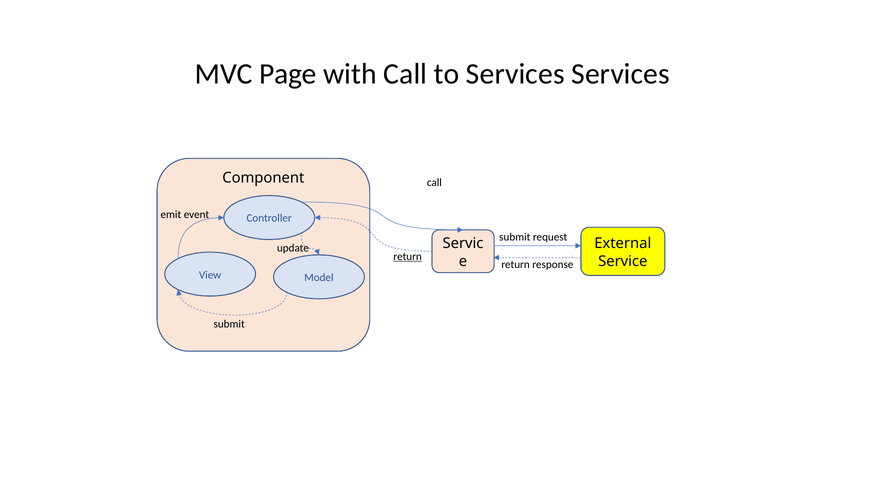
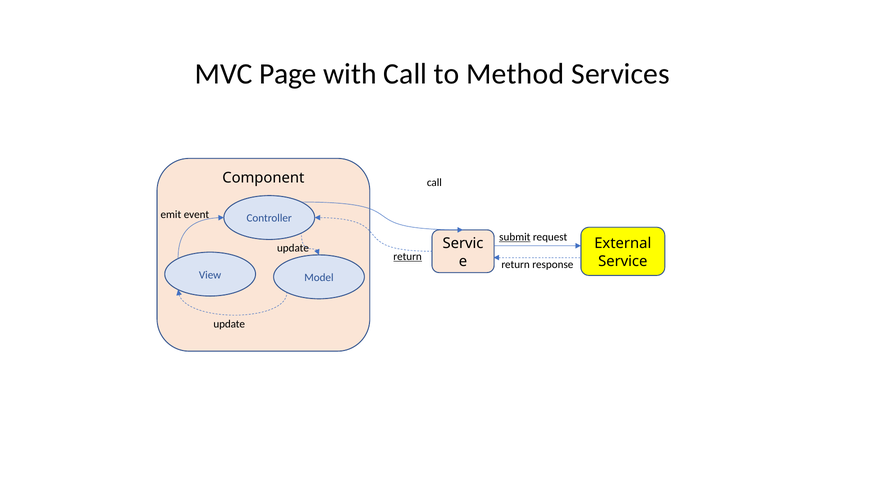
to Services: Services -> Method (515, 74)
submit underline: none -> present (515, 237)
submit: submit -> update (229, 324)
